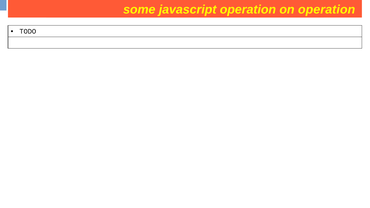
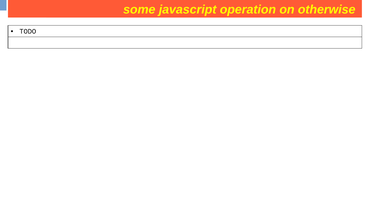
operation: operation -> otherwise (327, 10)
